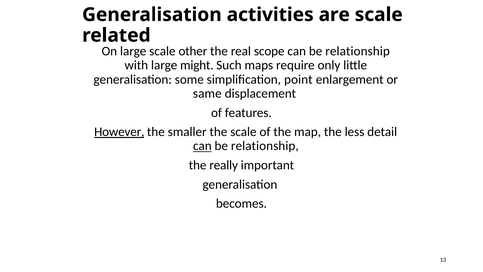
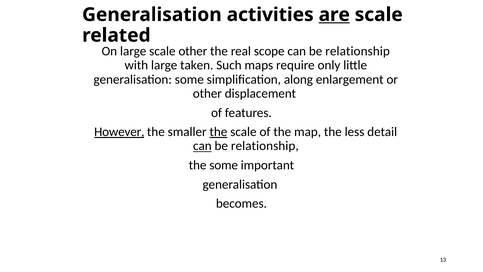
are underline: none -> present (334, 15)
might: might -> taken (197, 65)
point: point -> along (298, 79)
same: same -> other (207, 93)
the underline: none -> present (218, 132)
the really: really -> some (224, 165)
